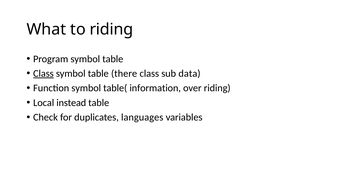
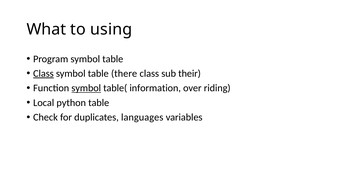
to riding: riding -> using (111, 29)
data: data -> their (190, 74)
symbol underline: none -> present (86, 88)
instead: instead -> python (71, 103)
